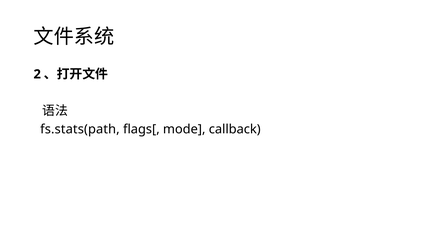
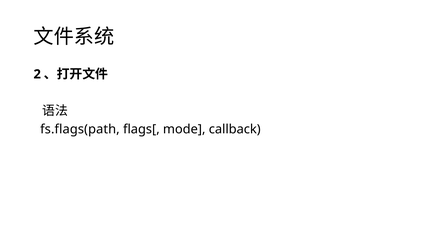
fs.stats(path: fs.stats(path -> fs.flags(path (80, 130)
